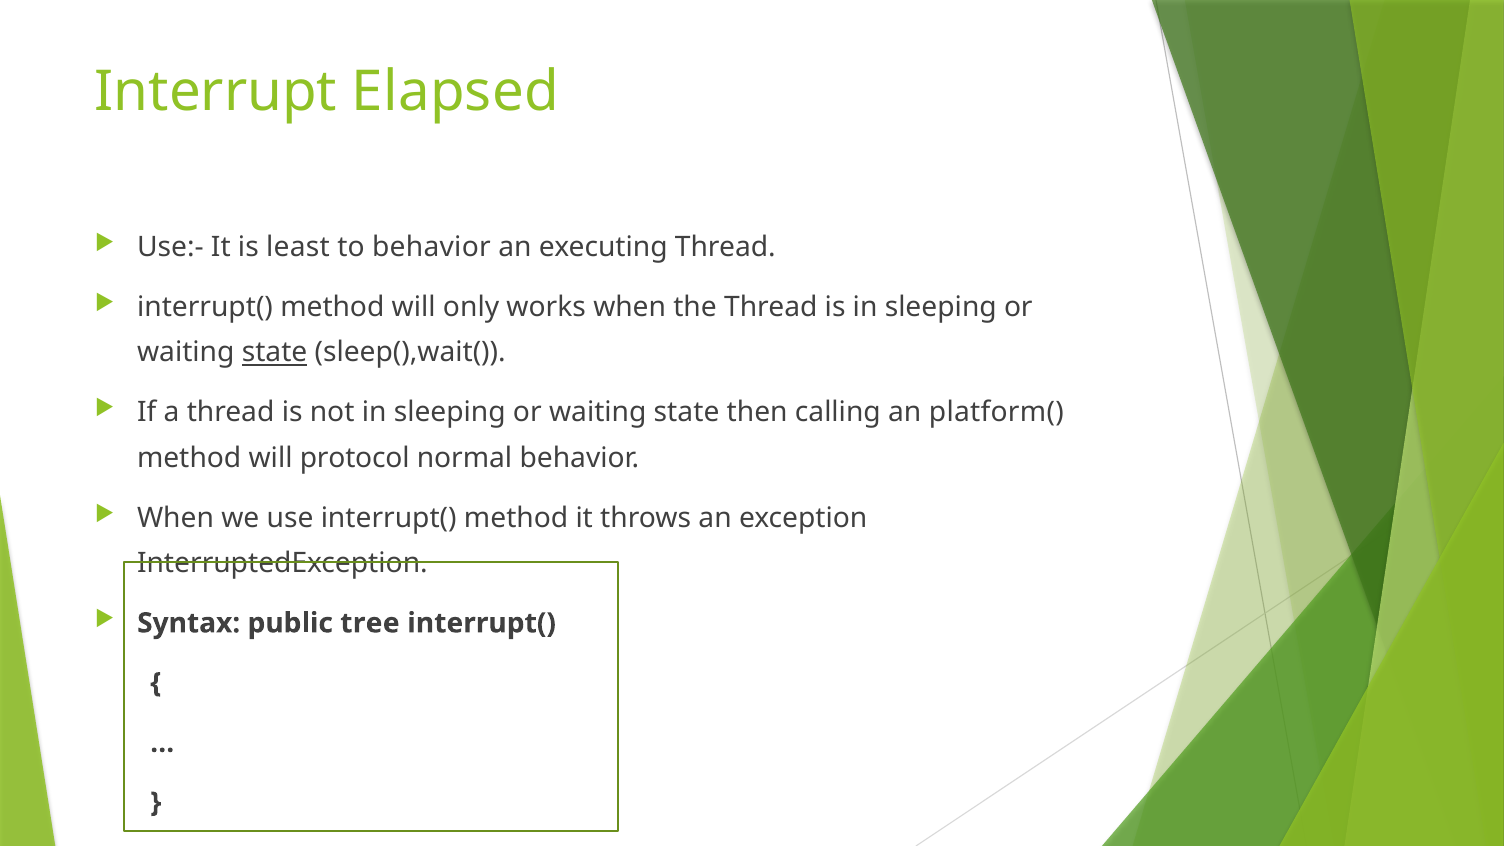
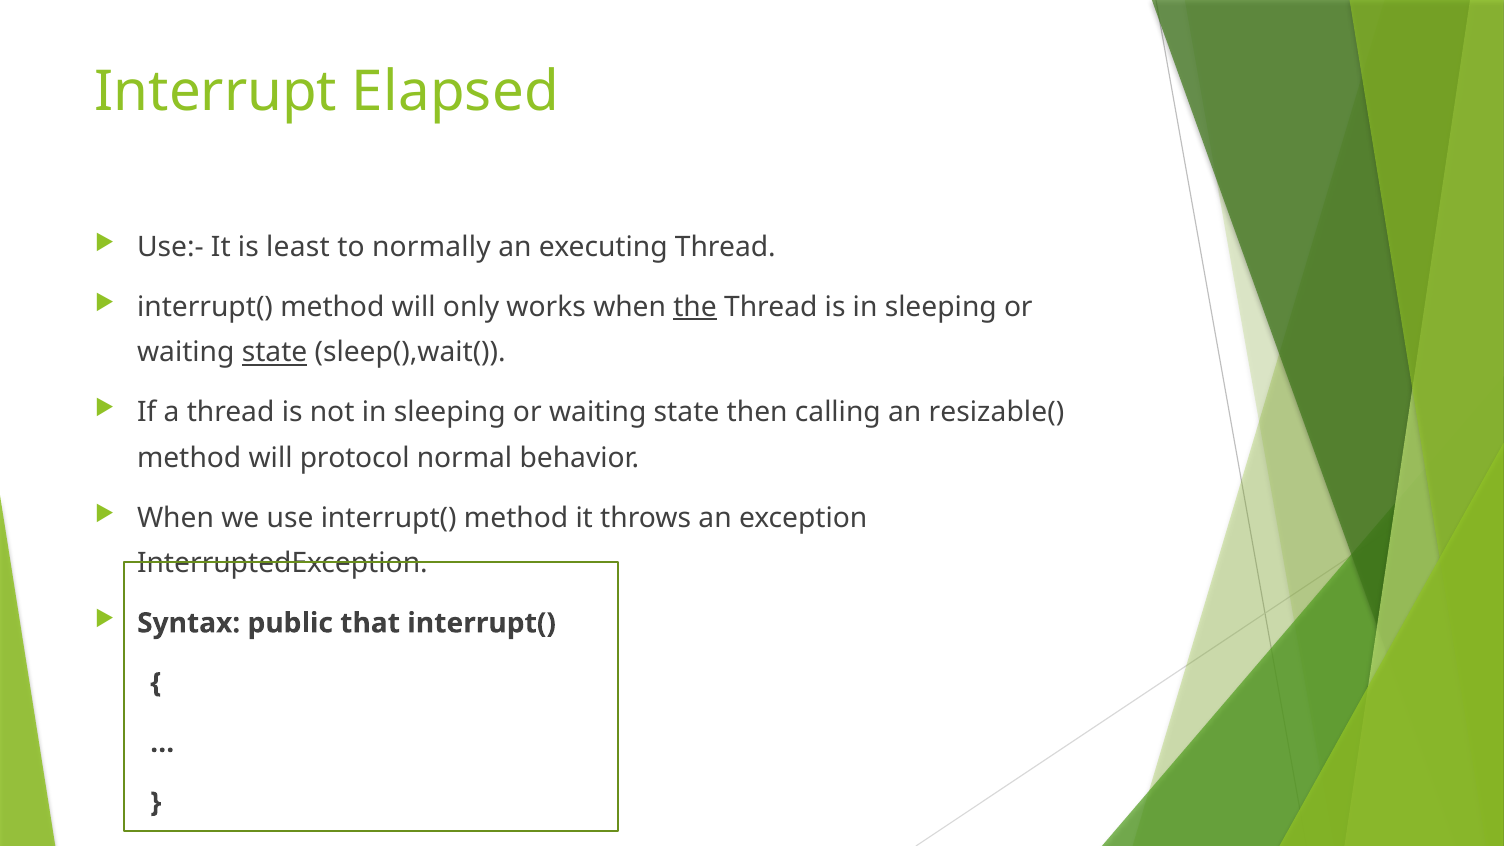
to behavior: behavior -> normally (431, 247)
the underline: none -> present (695, 307)
platform(: platform( -> resizable( (996, 412)
tree: tree -> that (370, 623)
